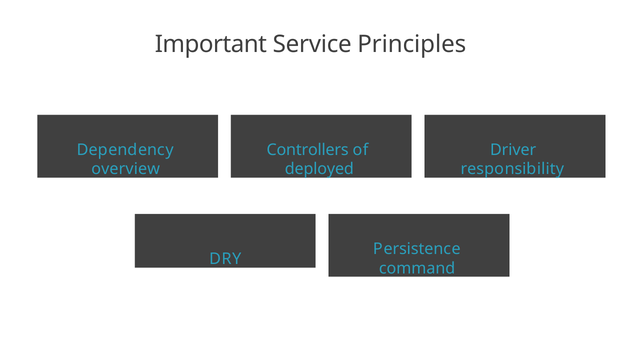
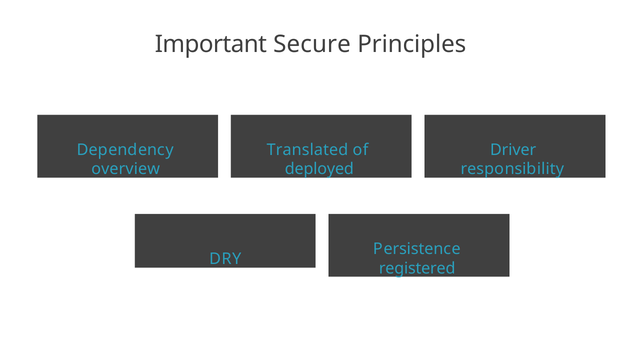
Service: Service -> Secure (312, 44)
Controllers: Controllers -> Translated (307, 150)
command: command -> registered (417, 268)
